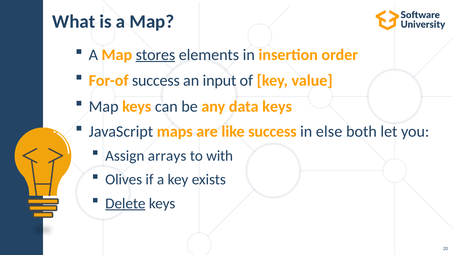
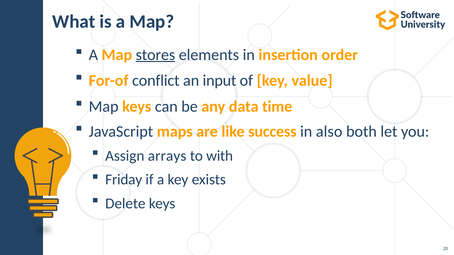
For-of success: success -> conflict (156, 81)
data keys: keys -> time (277, 107)
else: else -> also (329, 132)
Olives: Olives -> Friday (124, 180)
Delete underline: present -> none (125, 204)
